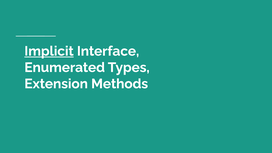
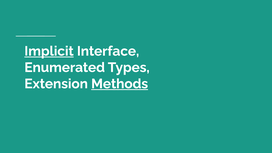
Methods underline: none -> present (120, 84)
